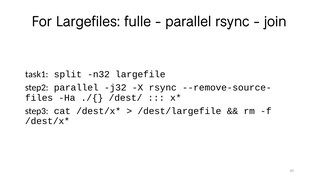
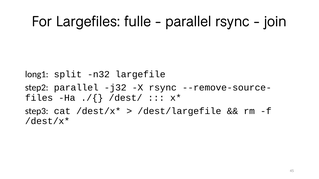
task1: task1 -> long1 (37, 75)
